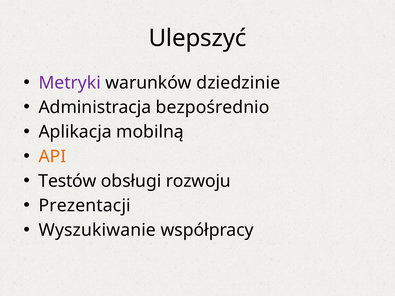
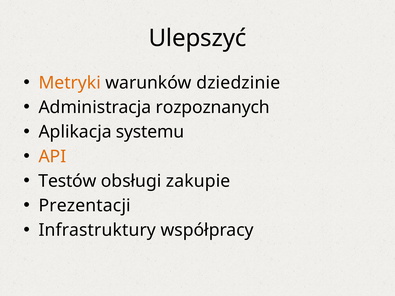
Metryki colour: purple -> orange (70, 83)
bezpośrednio: bezpośrednio -> rozpoznanych (213, 107)
mobilną: mobilną -> systemu (150, 132)
rozwoju: rozwoju -> zakupie (198, 181)
Wyszukiwanie: Wyszukiwanie -> Infrastruktury (97, 230)
